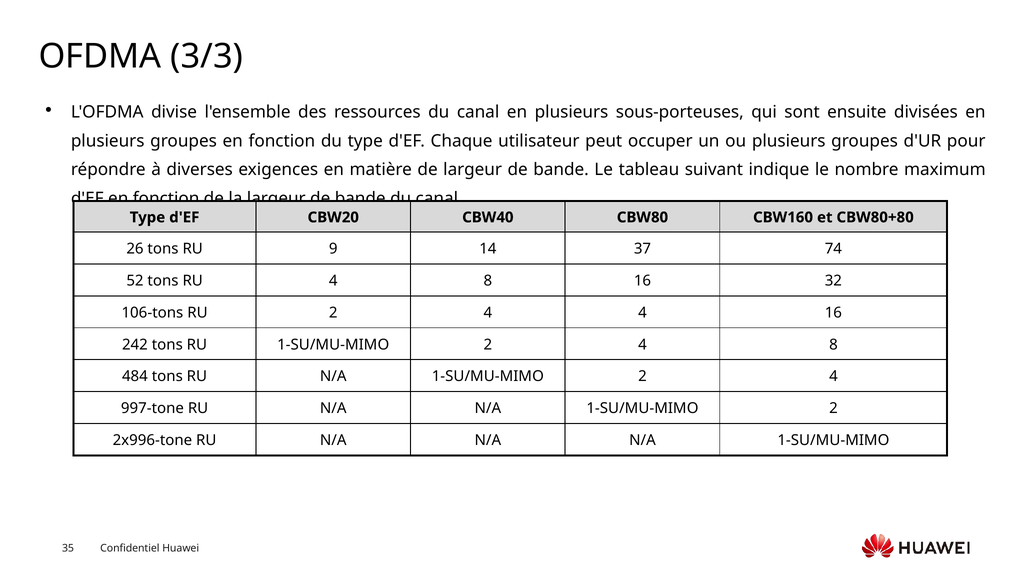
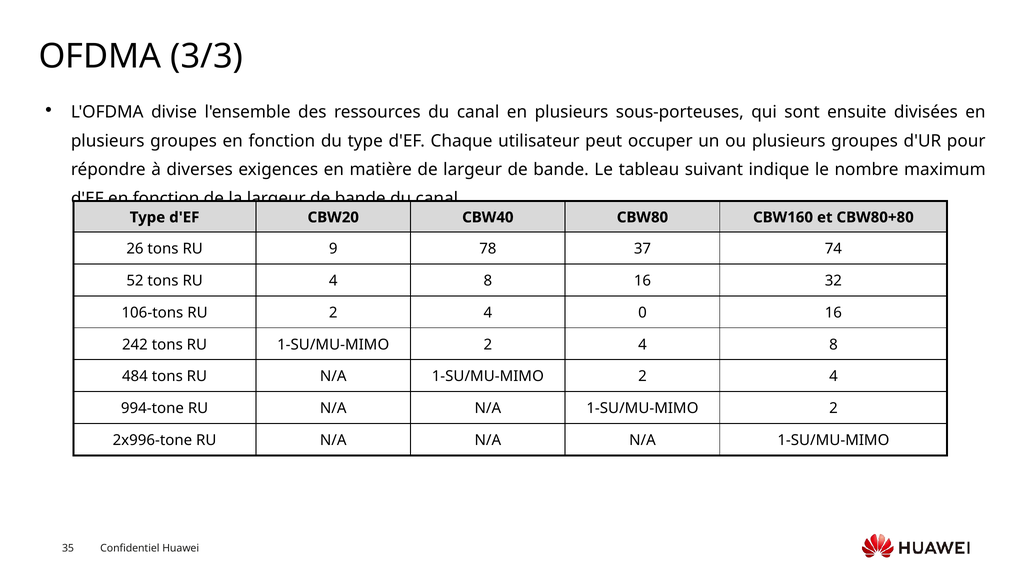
14: 14 -> 78 (488, 249)
4 4: 4 -> 0 (643, 313)
997-tone: 997-tone -> 994-tone (152, 408)
